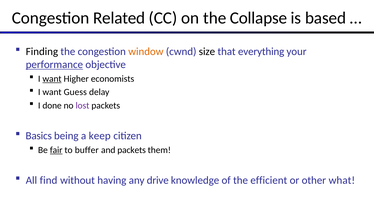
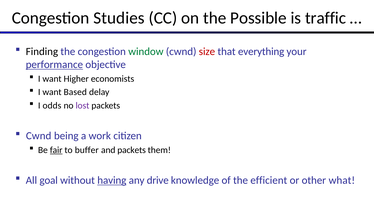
Related: Related -> Studies (119, 18)
Collapse: Collapse -> Possible (258, 18)
based: based -> traffic (326, 18)
window colour: orange -> green (146, 52)
size colour: black -> red (207, 52)
want underline: present -> none (52, 79)
Guess: Guess -> Based (75, 92)
done: done -> odds (52, 106)
Basics: Basics -> Cwnd (39, 136)
keep: keep -> work (100, 136)
find: find -> goal (49, 181)
having underline: none -> present (112, 181)
